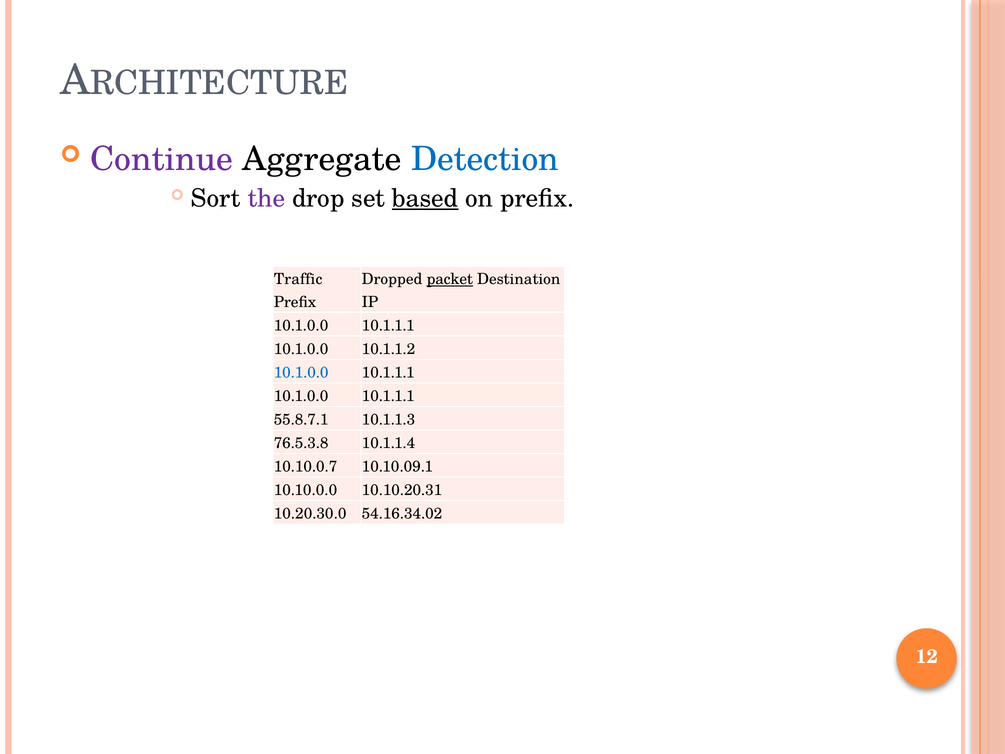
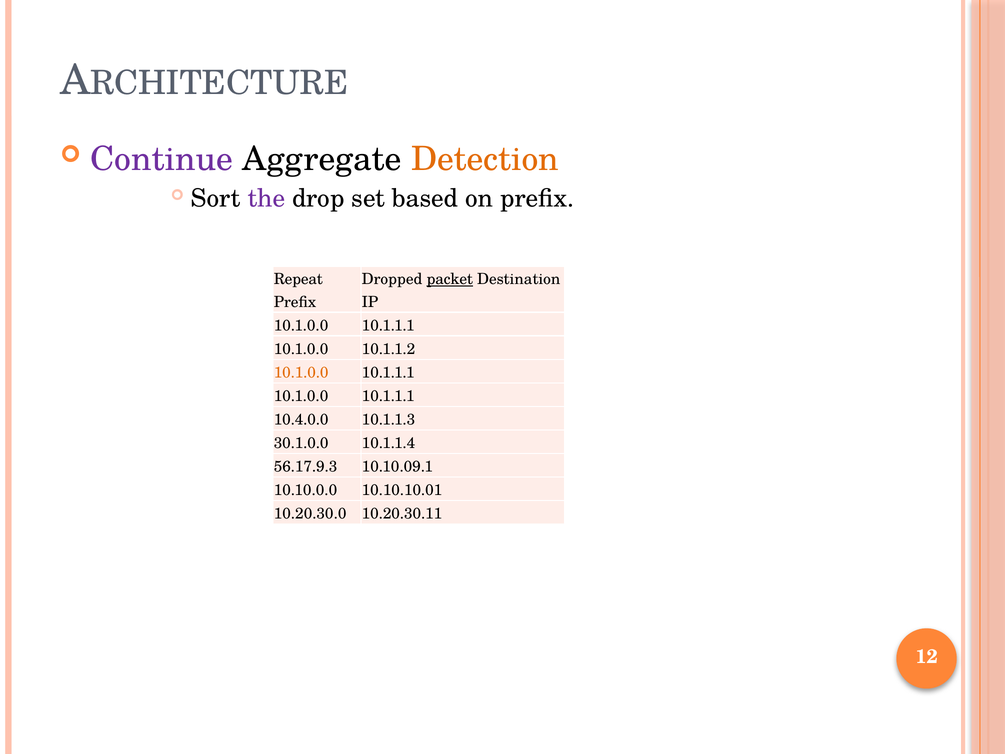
Detection colour: blue -> orange (485, 159)
based underline: present -> none (425, 199)
Traffic: Traffic -> Repeat (298, 279)
10.1.0.0 colour: blue -> orange (301, 372)
55.8.7.1: 55.8.7.1 -> 10.4.0.0 (301, 419)
76.5.3.8: 76.5.3.8 -> 30.1.0.0 (301, 443)
10.10.0.7: 10.10.0.7 -> 56.17.9.3 (306, 466)
10.10.20.31: 10.10.20.31 -> 10.10.10.01 (402, 490)
54.16.34.02: 54.16.34.02 -> 10.20.30.11 (402, 513)
